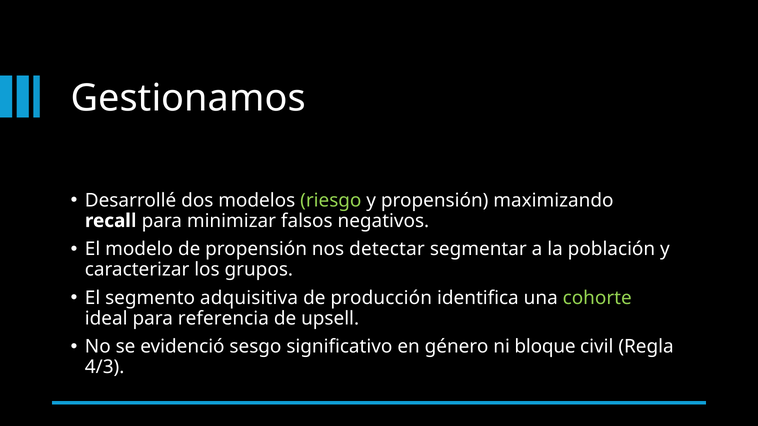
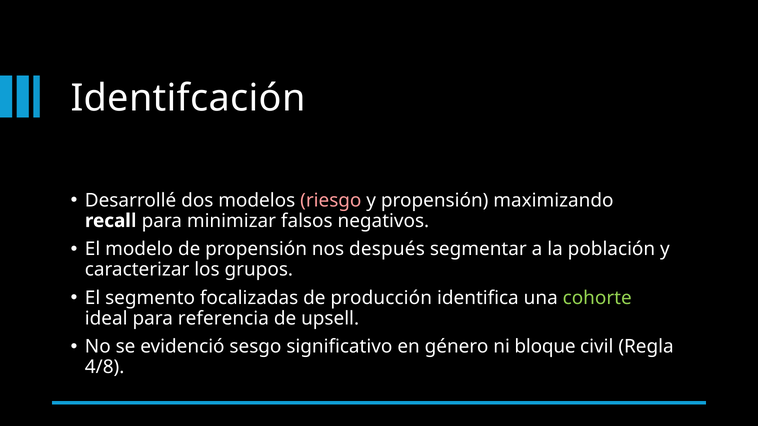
Gestionamos: Gestionamos -> Identifcación (188, 98)
riesgo colour: light green -> pink (331, 201)
detectar: detectar -> después (387, 249)
adquisitiva: adquisitiva -> focalizadas (249, 298)
4/3: 4/3 -> 4/8 (105, 367)
